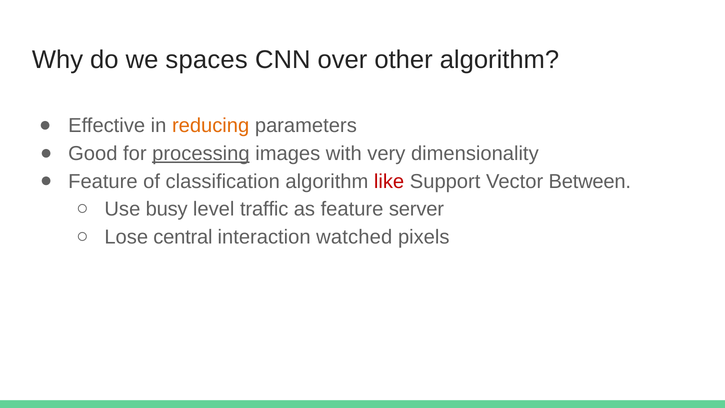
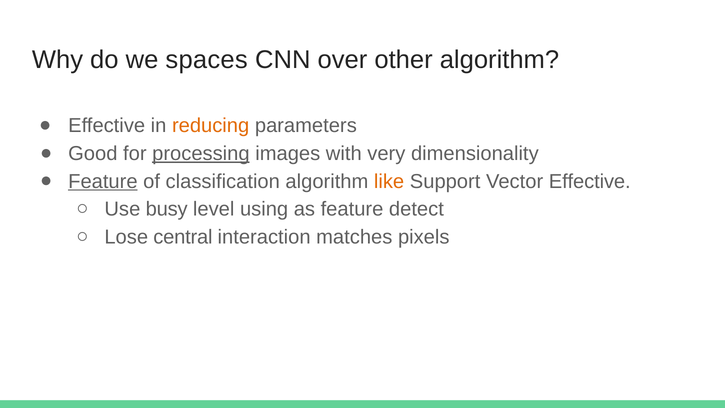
Feature underline: none -> present (103, 181)
like colour: red -> orange (389, 181)
Vector Between: Between -> Effective (590, 181)
traffic: traffic -> using (264, 209)
server: server -> detect (416, 209)
watched: watched -> matches (354, 237)
